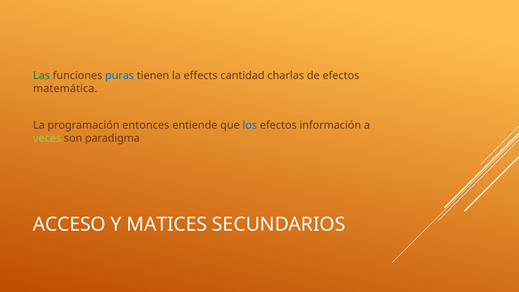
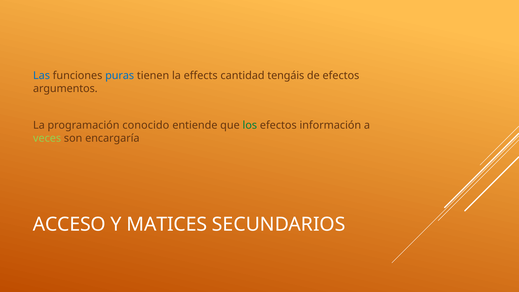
Las colour: green -> blue (41, 76)
charlas: charlas -> tengáis (286, 76)
matemática: matemática -> argumentos (65, 89)
entonces: entonces -> conocido (146, 125)
los colour: blue -> green (250, 125)
paradigma: paradigma -> encargaría (112, 138)
